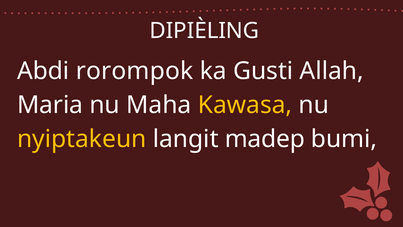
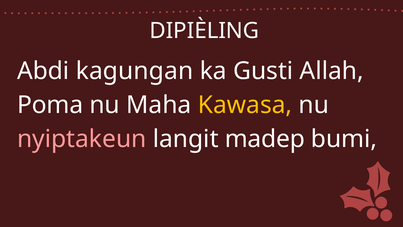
rorompok: rorompok -> kagungan (135, 71)
Maria: Maria -> Poma (50, 105)
nyiptakeun colour: yellow -> pink (82, 139)
